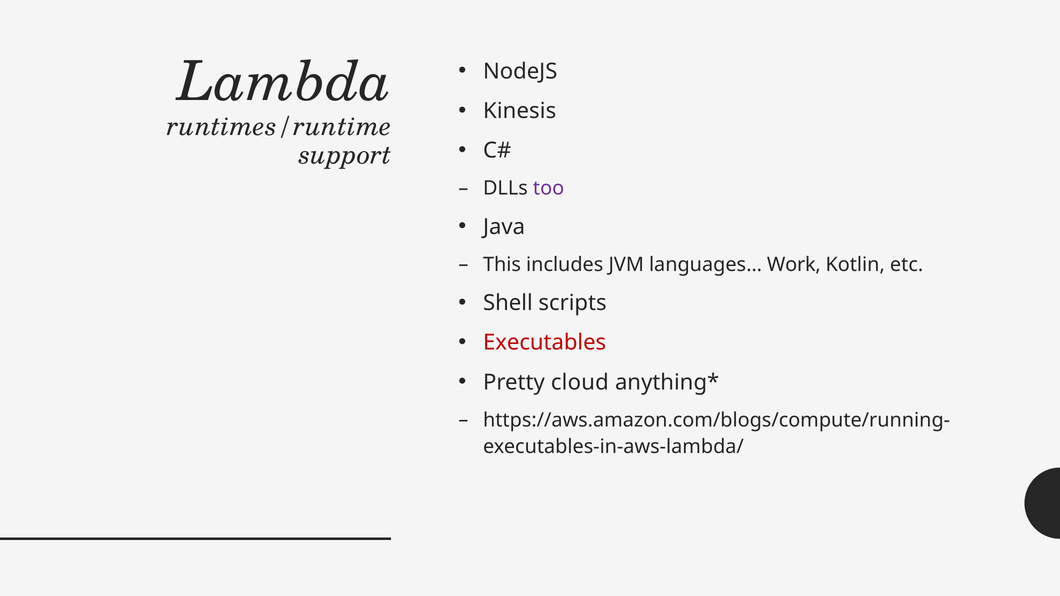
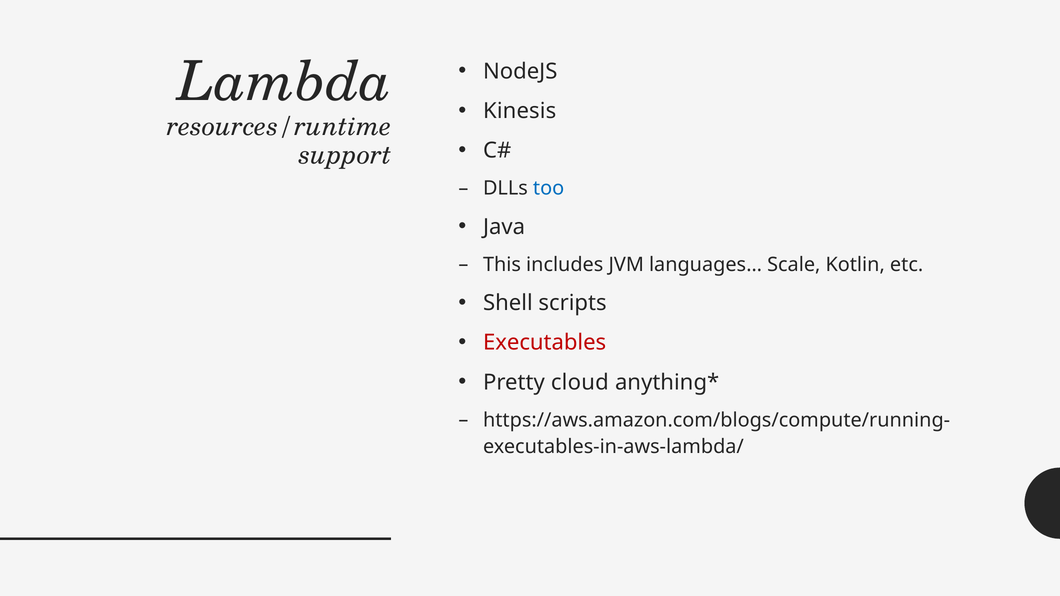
runtimes/runtime: runtimes/runtime -> resources/runtime (279, 126)
too colour: purple -> blue (549, 188)
Work: Work -> Scale (794, 265)
